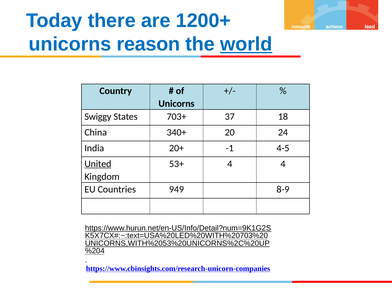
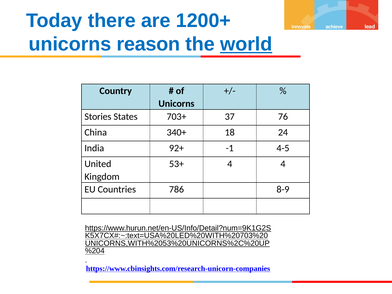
Swiggy: Swiggy -> Stories (98, 117)
18: 18 -> 76 (283, 117)
20: 20 -> 18 (230, 132)
20+: 20+ -> 92+ (177, 148)
United underline: present -> none (98, 164)
949: 949 -> 786 (176, 189)
